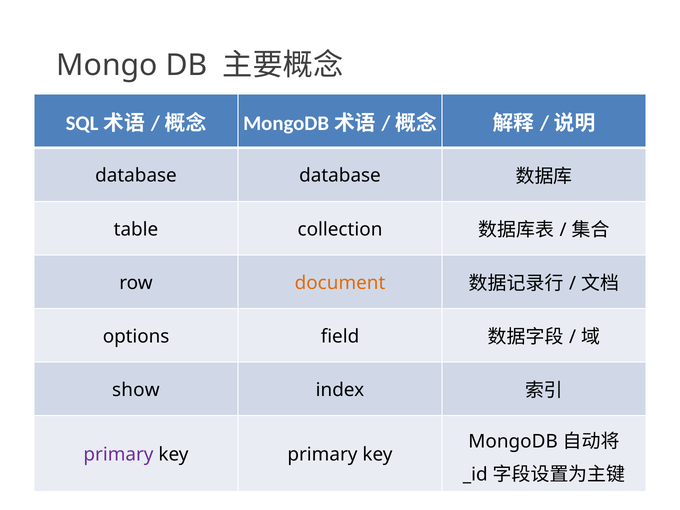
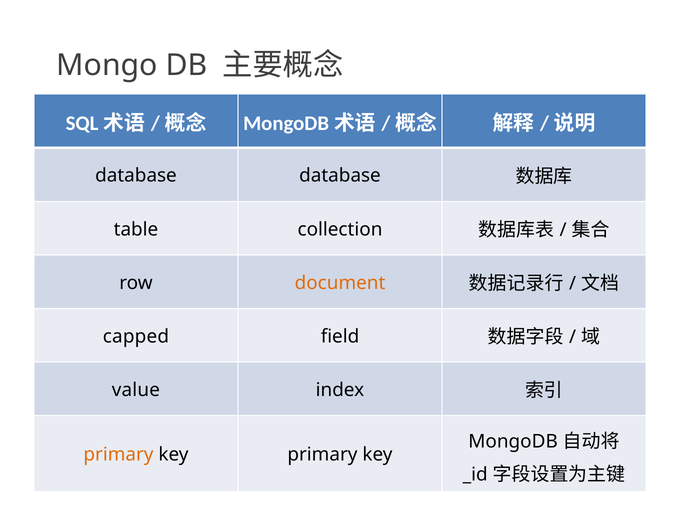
options: options -> capped (136, 336)
show: show -> value (136, 390)
primary colour: purple -> orange (118, 455)
